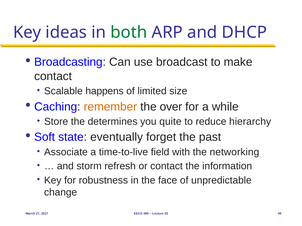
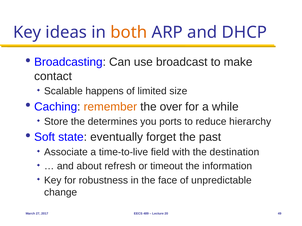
both colour: green -> orange (129, 32)
quite: quite -> ports (170, 122)
networking: networking -> destination (234, 152)
storm: storm -> about (89, 167)
or contact: contact -> timeout (167, 167)
